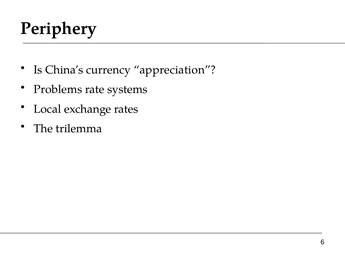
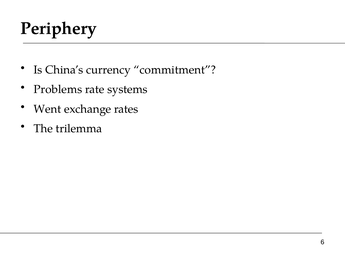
appreciation: appreciation -> commitment (175, 70)
Local: Local -> Went (47, 109)
